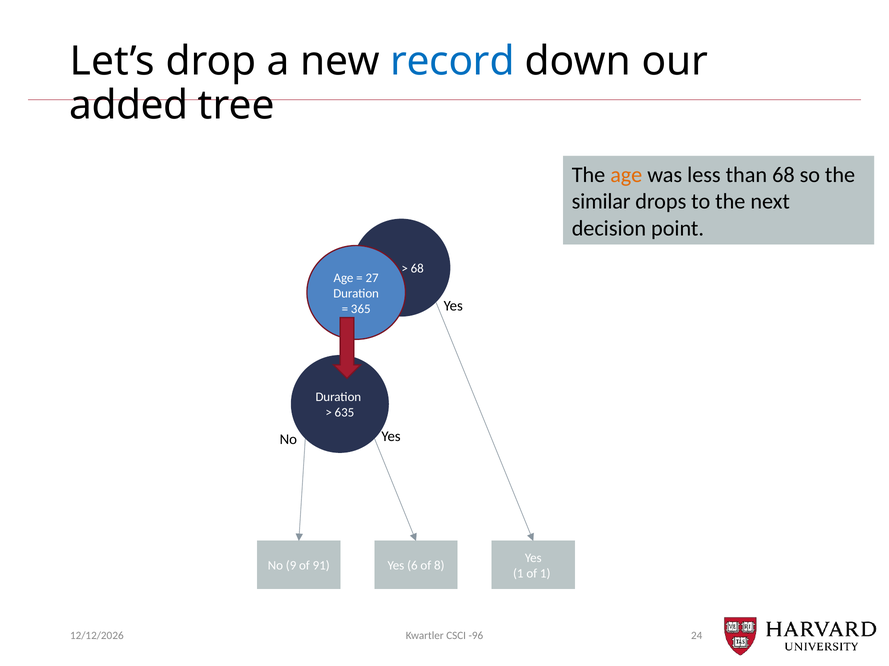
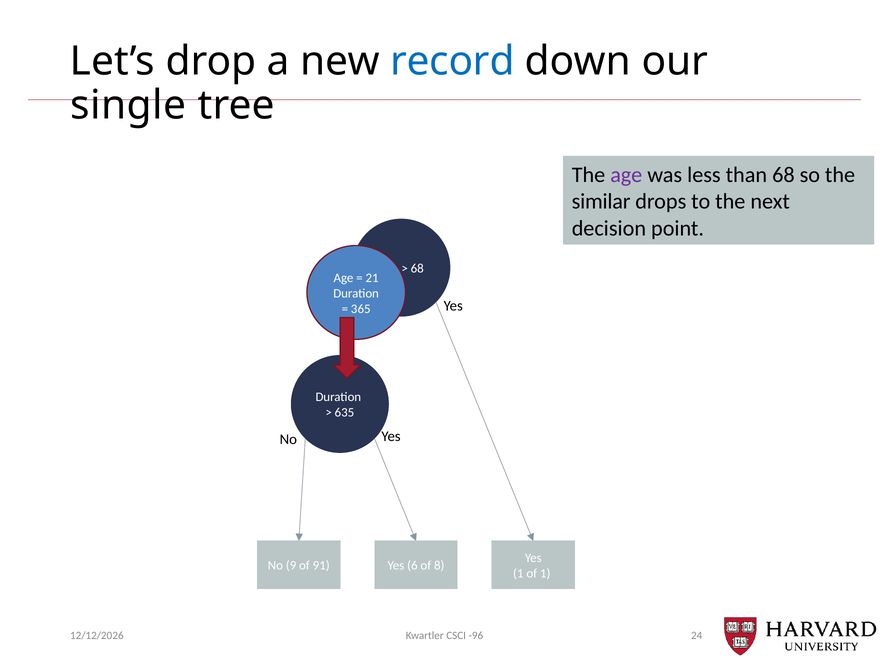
added: added -> single (128, 106)
age colour: orange -> purple (626, 175)
27: 27 -> 21 (372, 278)
